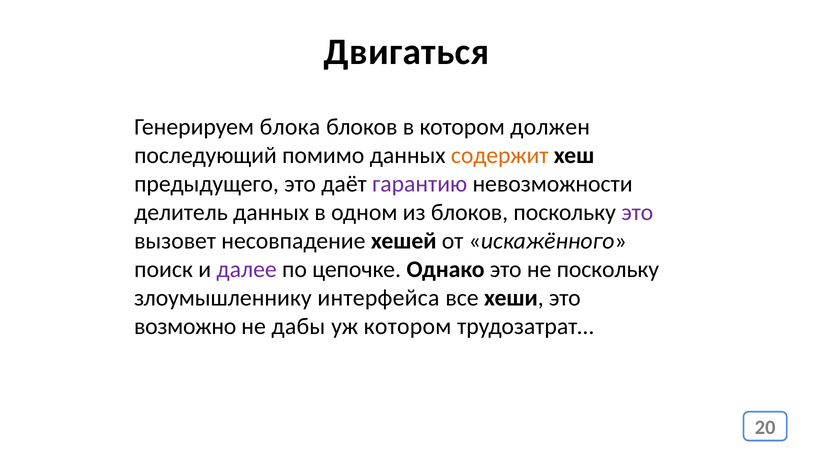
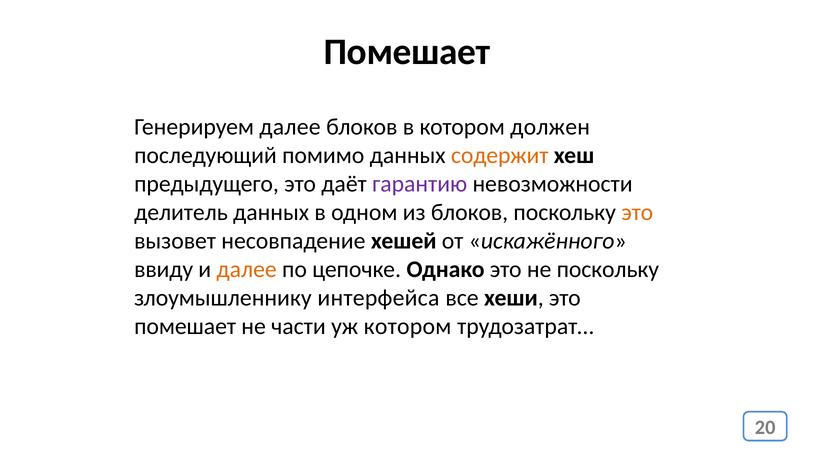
Двигаться: Двигаться -> Помешает (407, 52)
Генерируем блока: блока -> далее (290, 127)
это colour: purple -> orange (637, 212)
поиск: поиск -> ввиду (164, 269)
далее colour: purple -> orange (247, 269)
возможно: возможно -> помешает (185, 326)
дабы: дабы -> части (298, 326)
